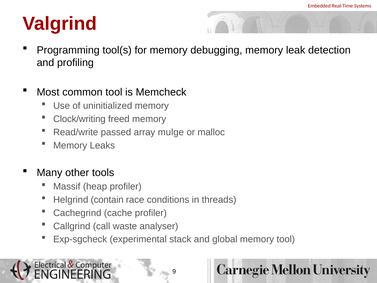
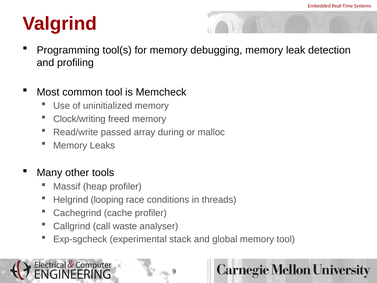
mulge: mulge -> during (171, 132)
contain: contain -> looping (107, 200)
